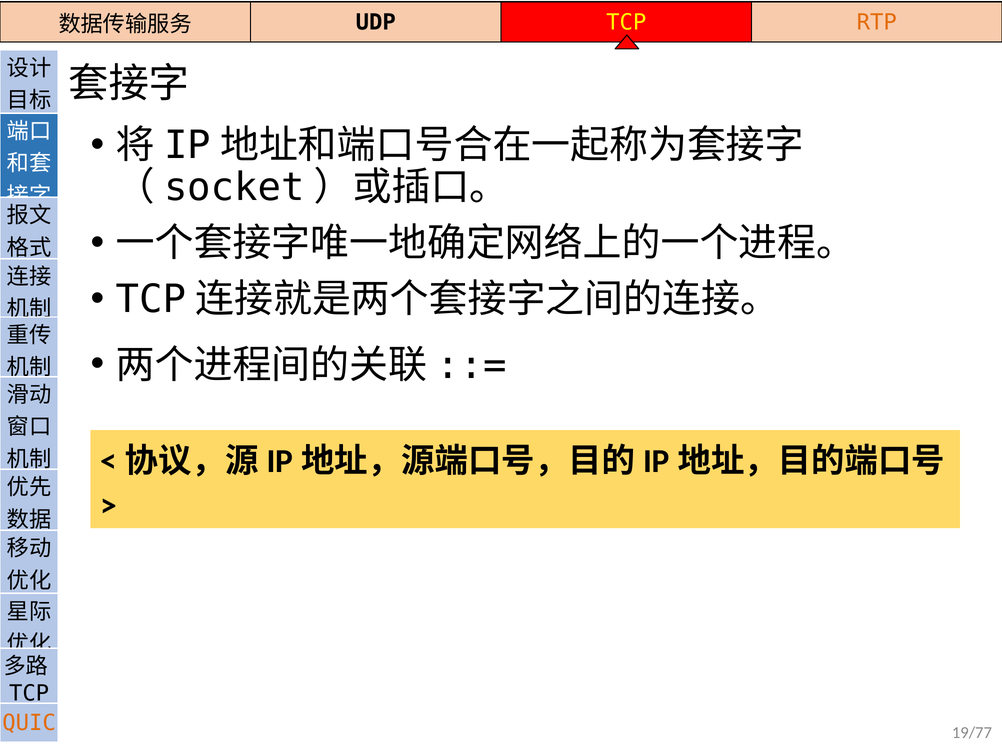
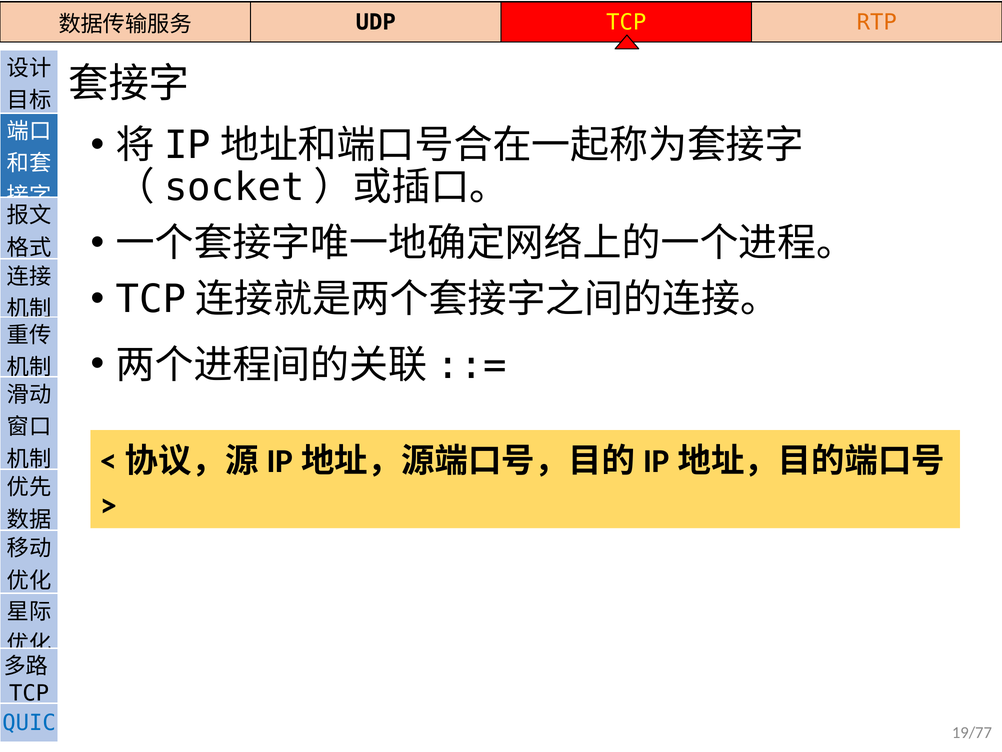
QUIC colour: orange -> blue (29, 722)
